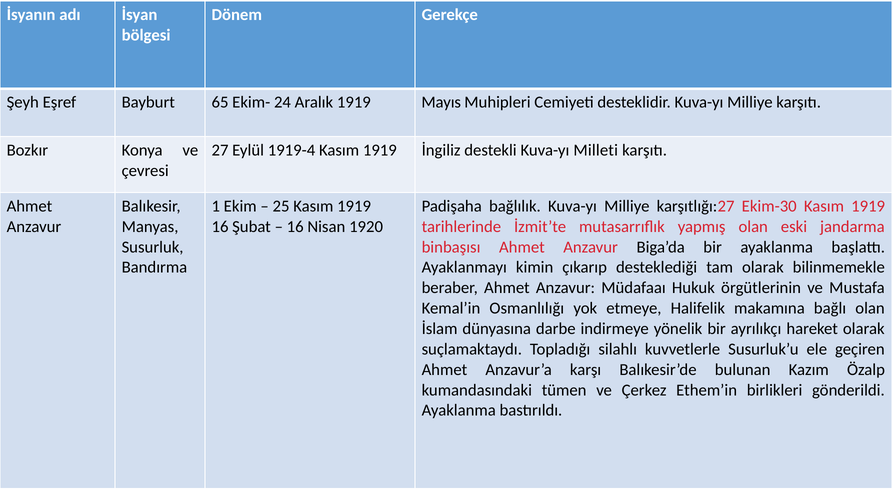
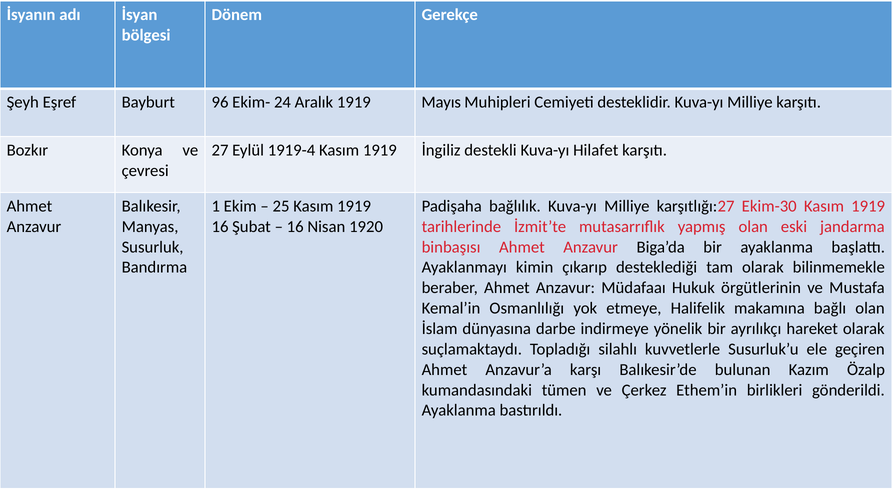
65: 65 -> 96 (220, 102)
Milleti: Milleti -> Hilafet (596, 150)
